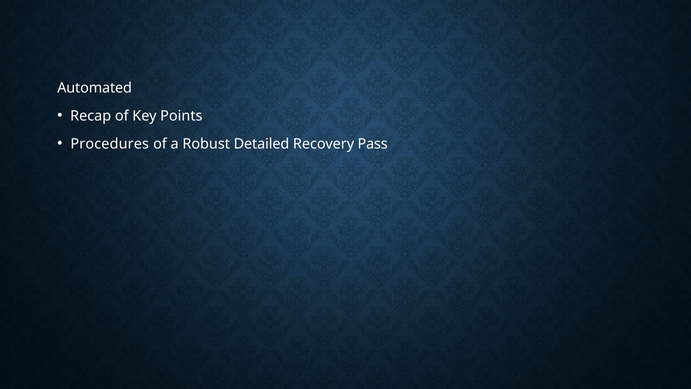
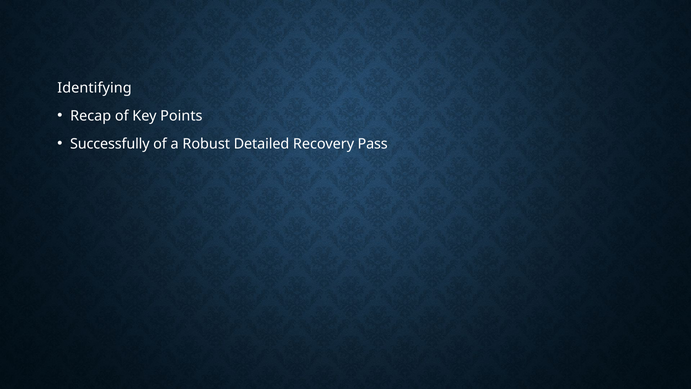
Automated: Automated -> Identifying (94, 88)
Procedures: Procedures -> Successfully (110, 144)
